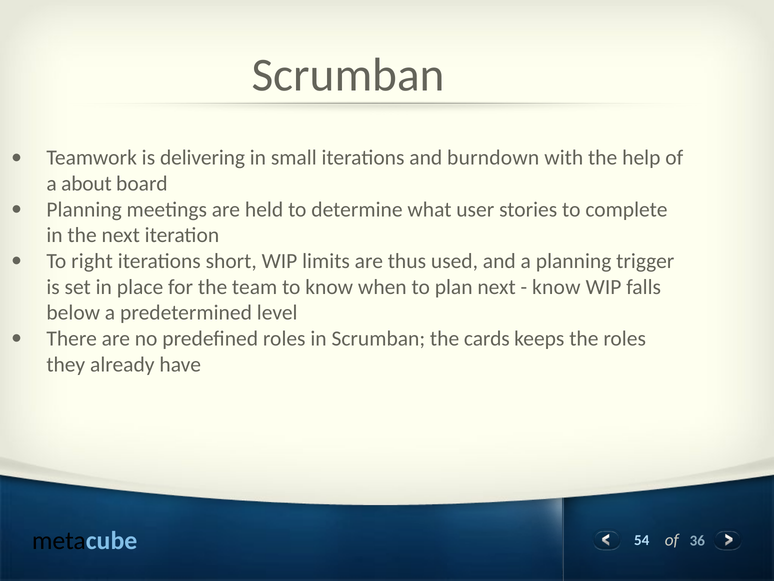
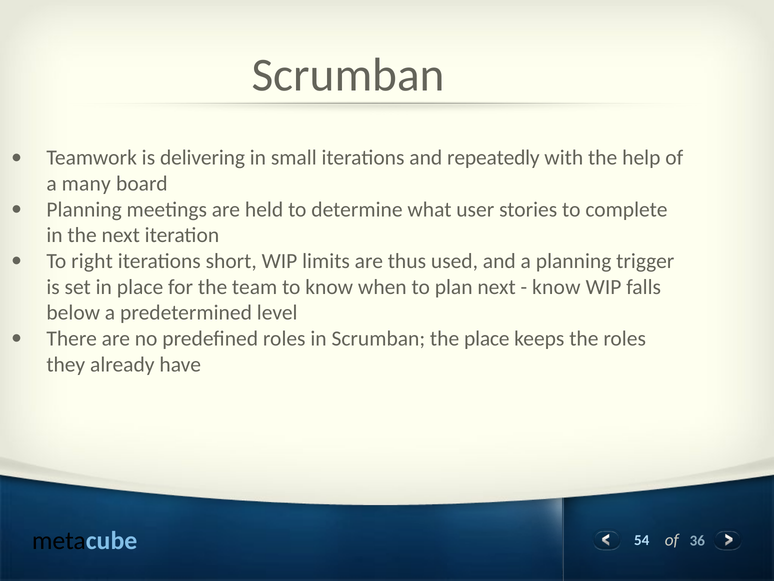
burndown: burndown -> repeatedly (493, 158)
about: about -> many (86, 183)
the cards: cards -> place (487, 338)
